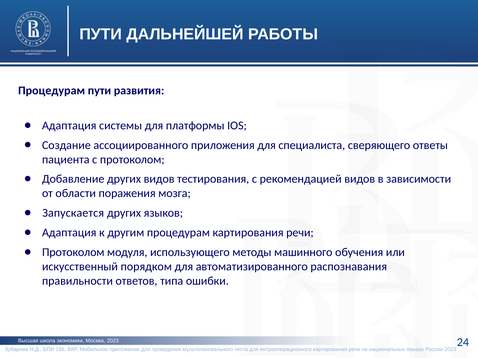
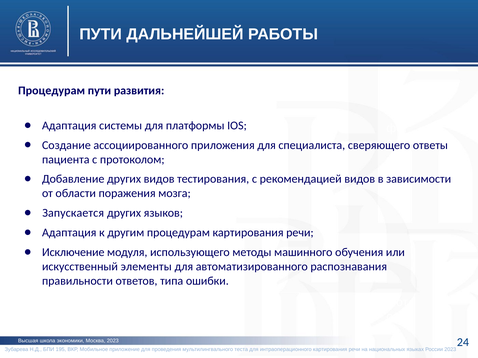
Протоколом: Протоколом -> Исключение (73, 253)
порядком: порядком -> элементы (146, 267)
